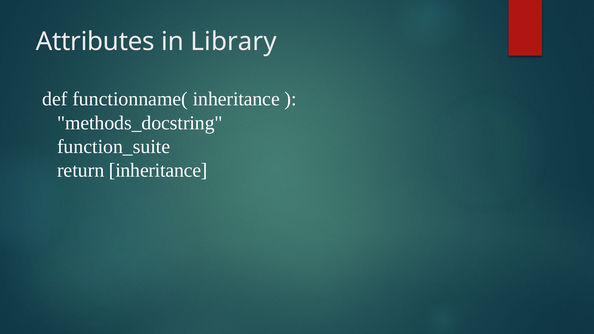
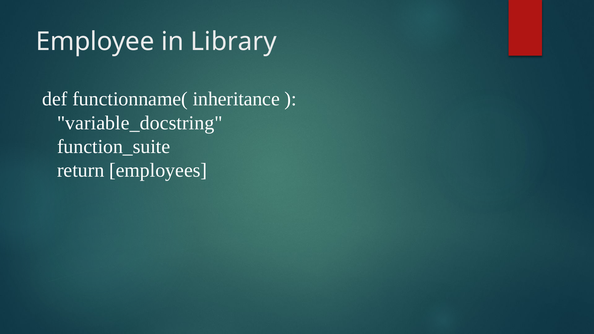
Attributes: Attributes -> Employee (95, 42)
methods_docstring: methods_docstring -> variable_docstring (140, 123)
return inheritance: inheritance -> employees (158, 170)
